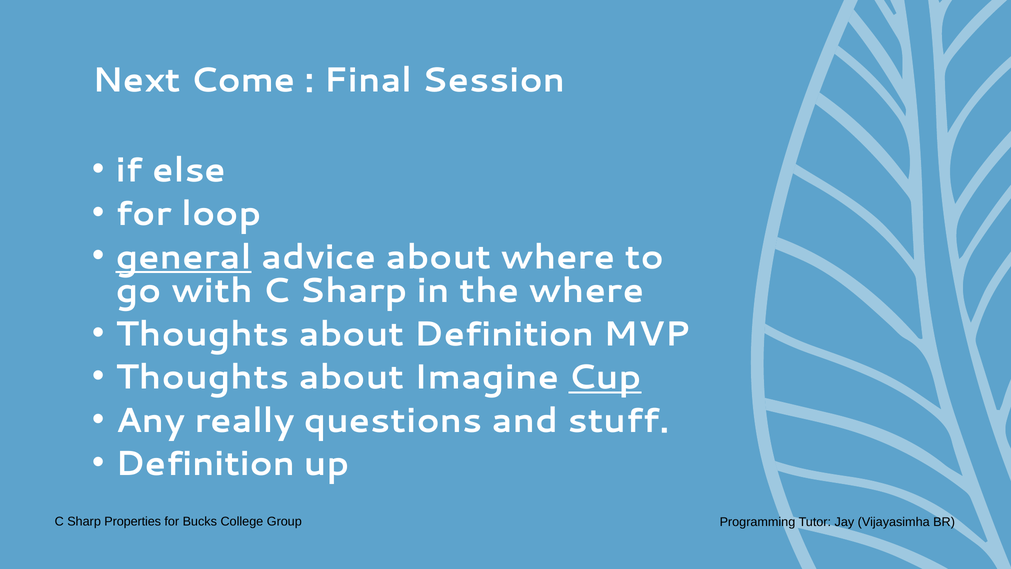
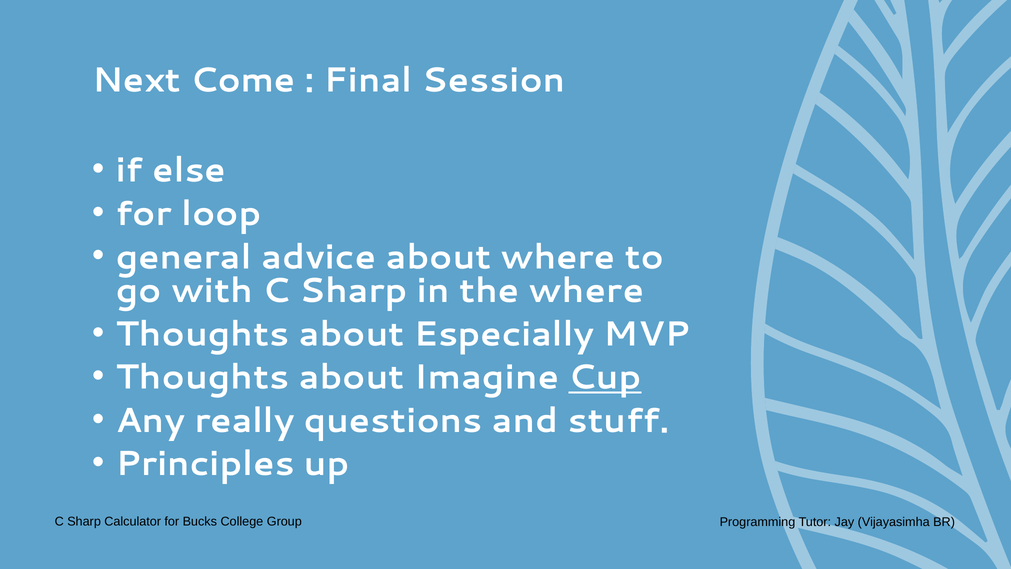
general underline: present -> none (184, 257)
about Definition: Definition -> Especially (504, 334)
Definition: Definition -> Principles (205, 464)
Properties: Properties -> Calculator (133, 521)
